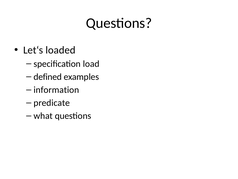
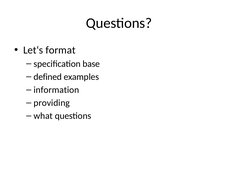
loaded: loaded -> format (61, 50)
load: load -> base (91, 64)
predicate: predicate -> providing (52, 102)
